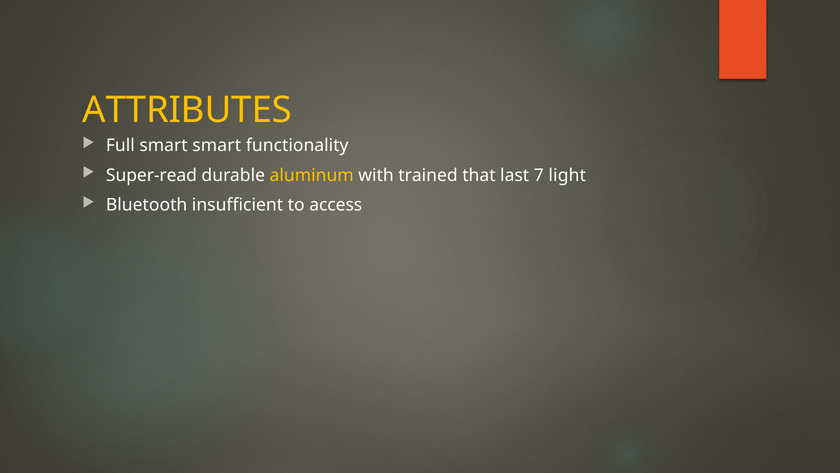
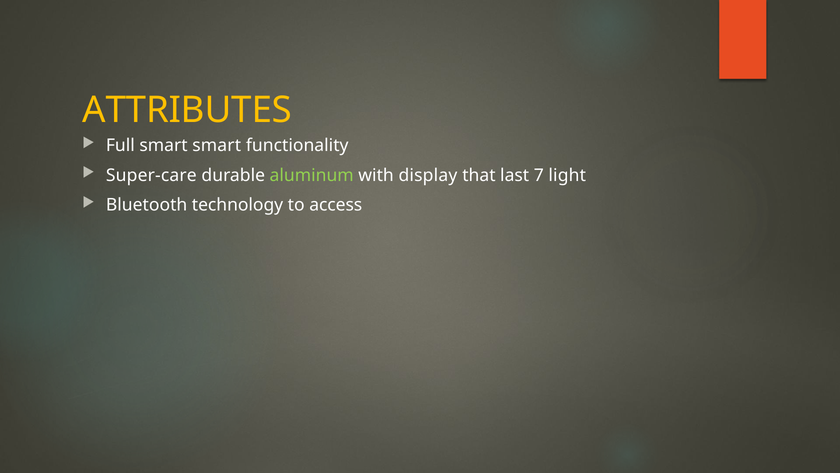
Super-read: Super-read -> Super-care (151, 175)
aluminum colour: yellow -> light green (312, 175)
trained: trained -> display (428, 175)
insufficient: insufficient -> technology (238, 205)
